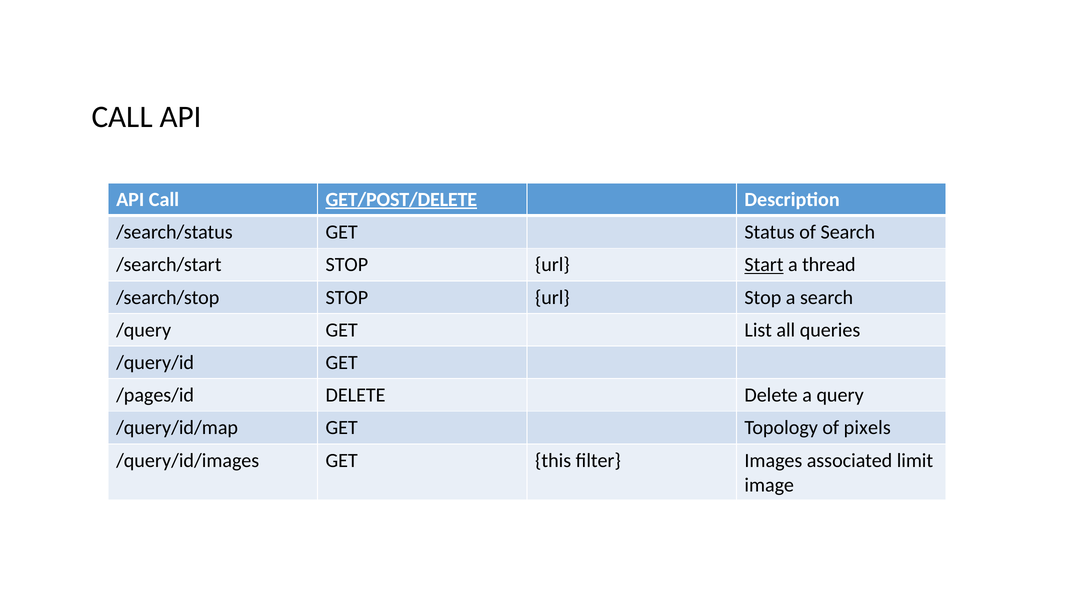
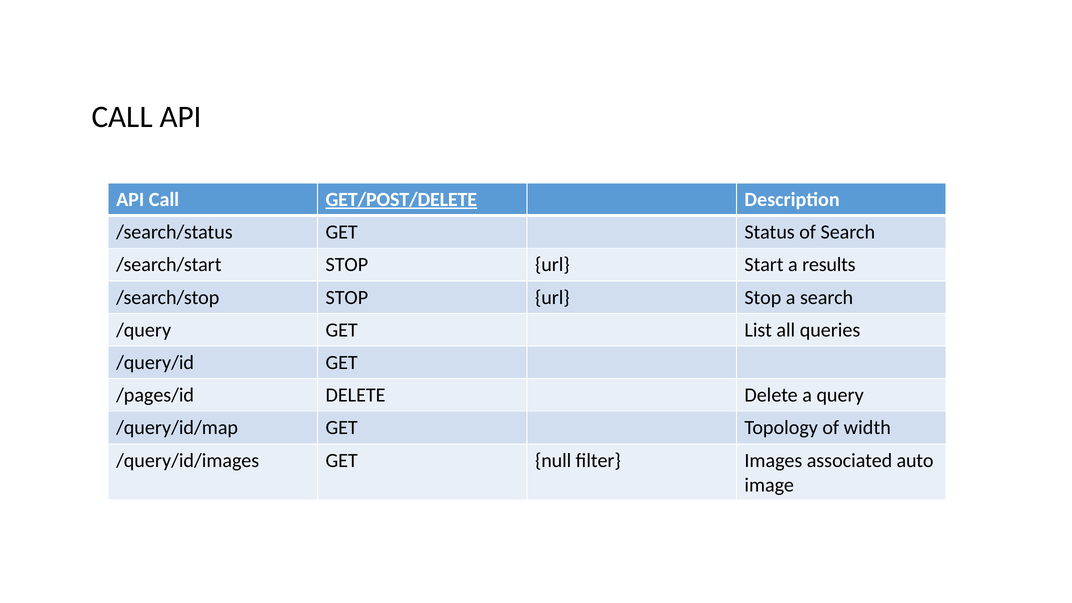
Start underline: present -> none (764, 265)
thread: thread -> results (829, 265)
pixels: pixels -> width (867, 428)
this: this -> null (553, 460)
limit: limit -> auto (915, 460)
